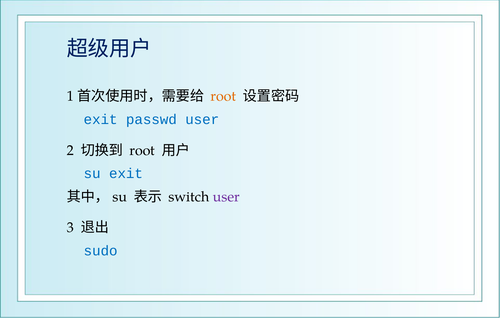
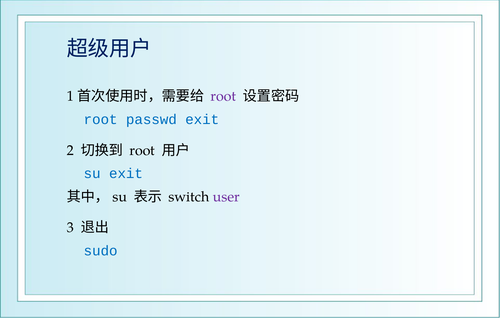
root colour: orange -> purple (223, 96)
exit: exit -> root (101, 119)
passwd user: user -> exit (202, 119)
